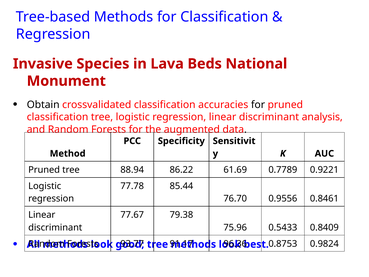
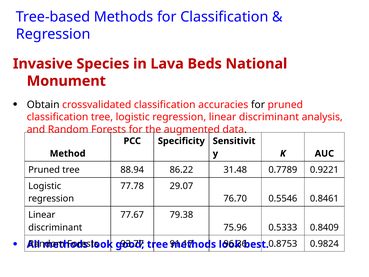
61.69: 61.69 -> 31.48 (235, 170)
85.44: 85.44 -> 29.07 (181, 186)
0.9556: 0.9556 -> 0.5546 (283, 198)
0.5433: 0.5433 -> 0.5333 (283, 227)
